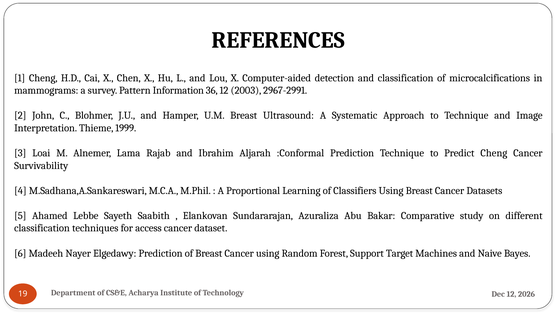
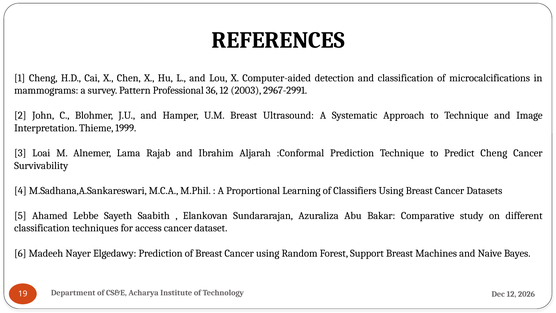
Information: Information -> Professional (178, 90)
Support Target: Target -> Breast (400, 253)
